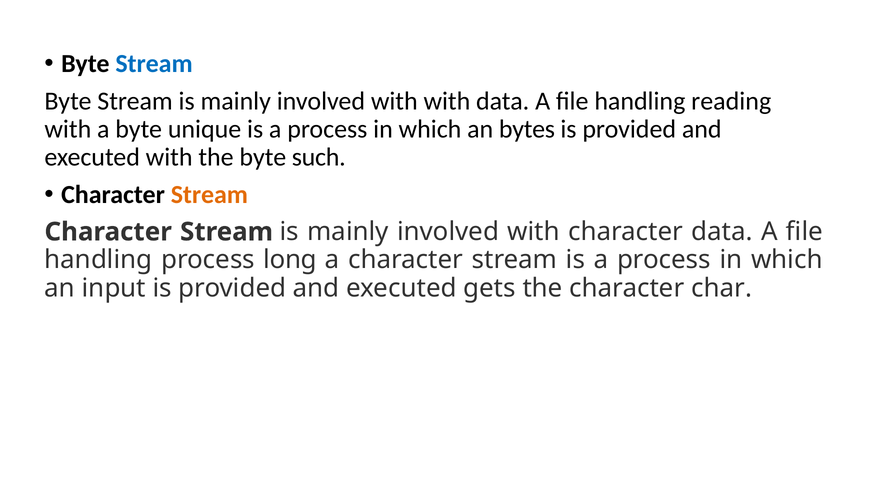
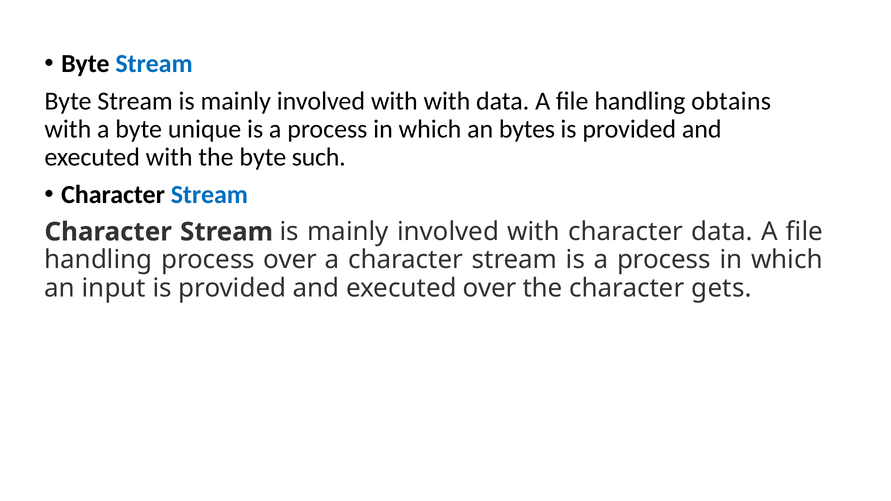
reading: reading -> obtains (731, 101)
Stream colour: orange -> blue (209, 195)
process long: long -> over (290, 260)
executed gets: gets -> over (490, 288)
char: char -> gets (722, 288)
